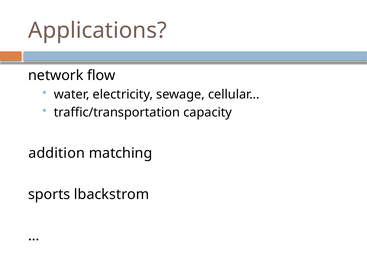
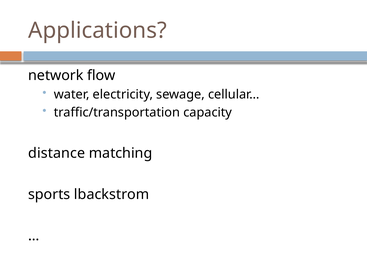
addition: addition -> distance (57, 153)
